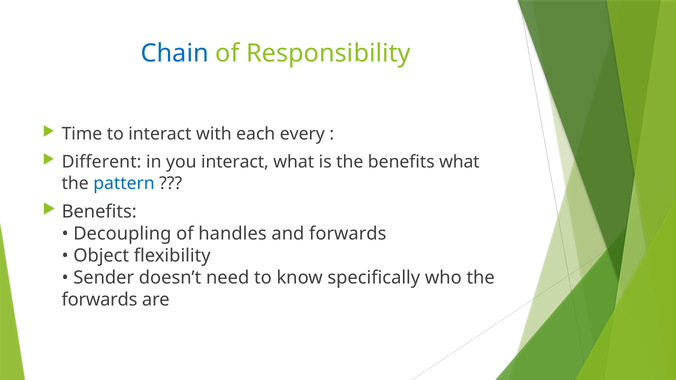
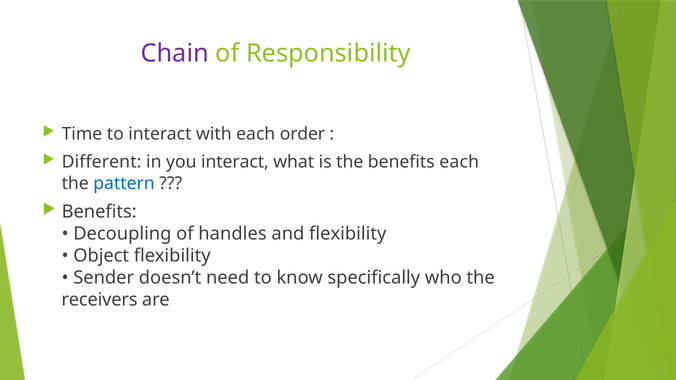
Chain colour: blue -> purple (175, 53)
every: every -> order (302, 134)
benefits what: what -> each (459, 162)
and forwards: forwards -> flexibility (348, 234)
forwards: forwards -> receivers (99, 300)
